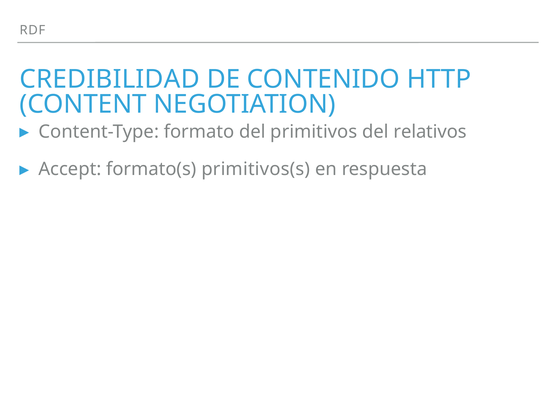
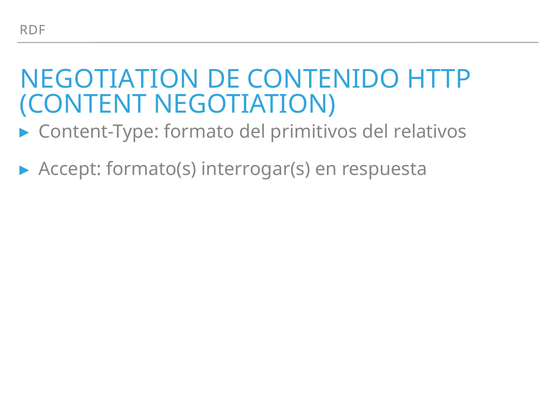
CREDIBILIDAD: CREDIBILIDAD -> NEGOTIATION (110, 79)
primitivos(s: primitivos(s -> interrogar(s (256, 169)
